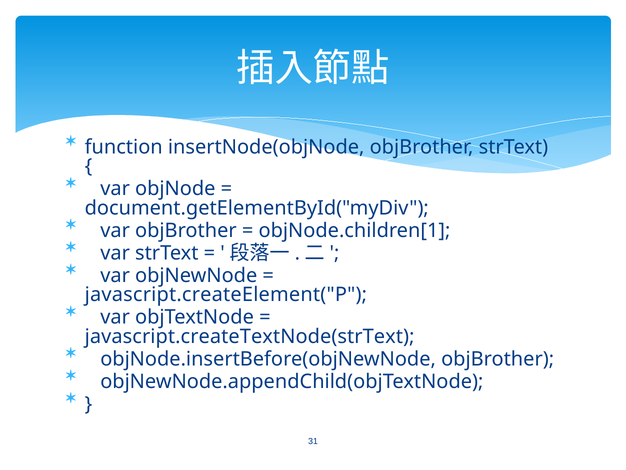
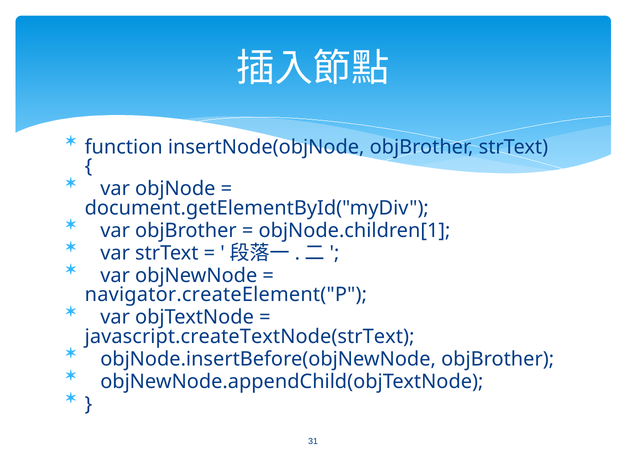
javascript.createElement("P: javascript.createElement("P -> navigator.createElement("P (226, 294)
